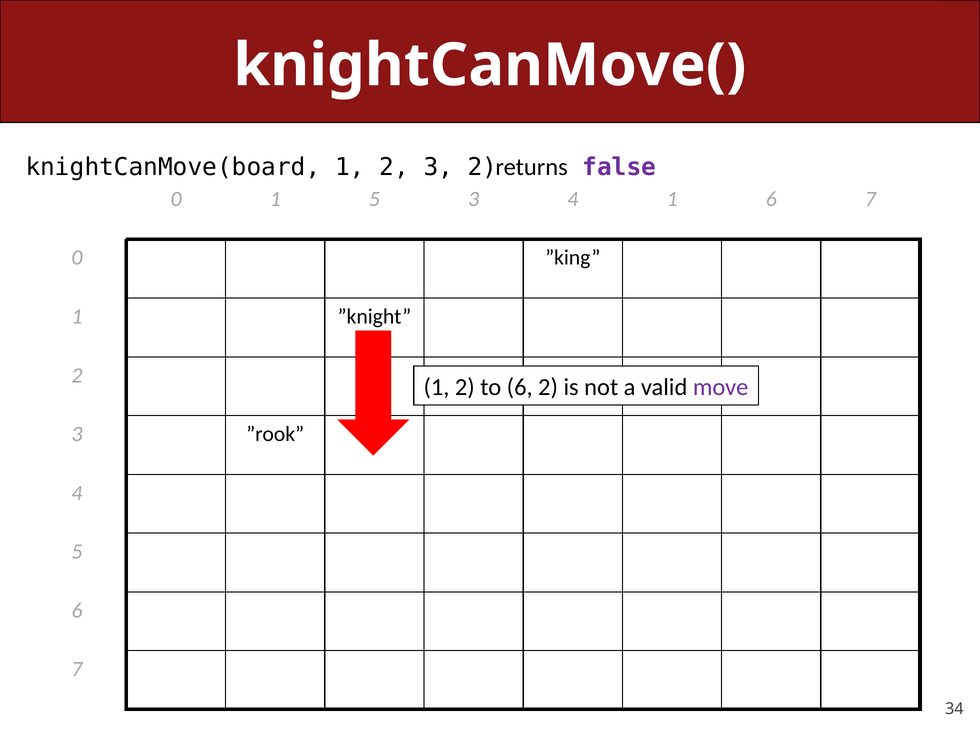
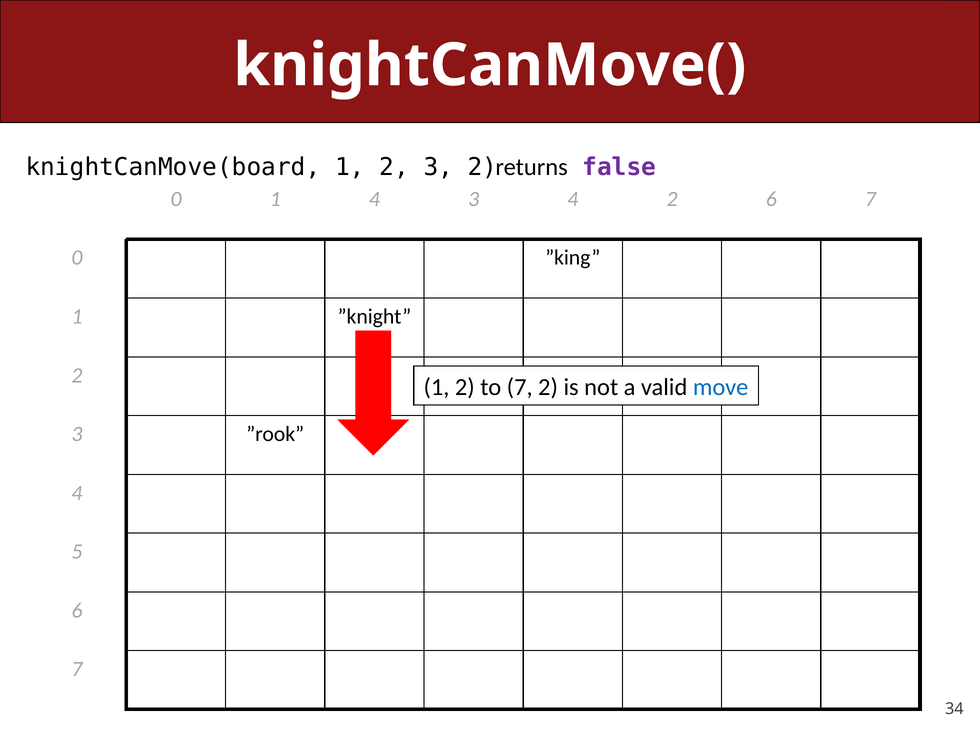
1 5: 5 -> 4 (374, 199)
4 1: 1 -> 2 (672, 199)
to 6: 6 -> 7 (520, 387)
move colour: purple -> blue (721, 387)
